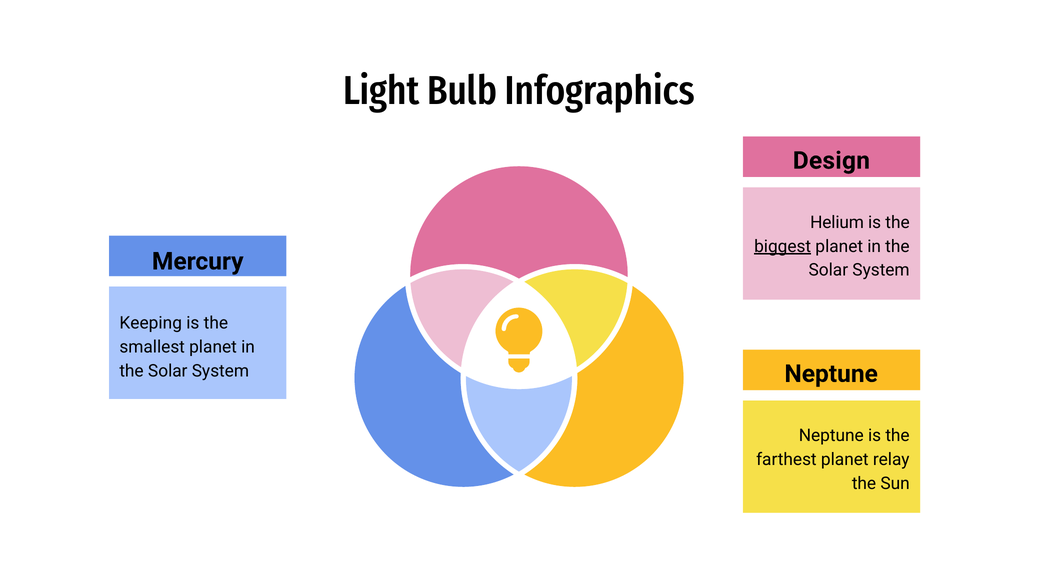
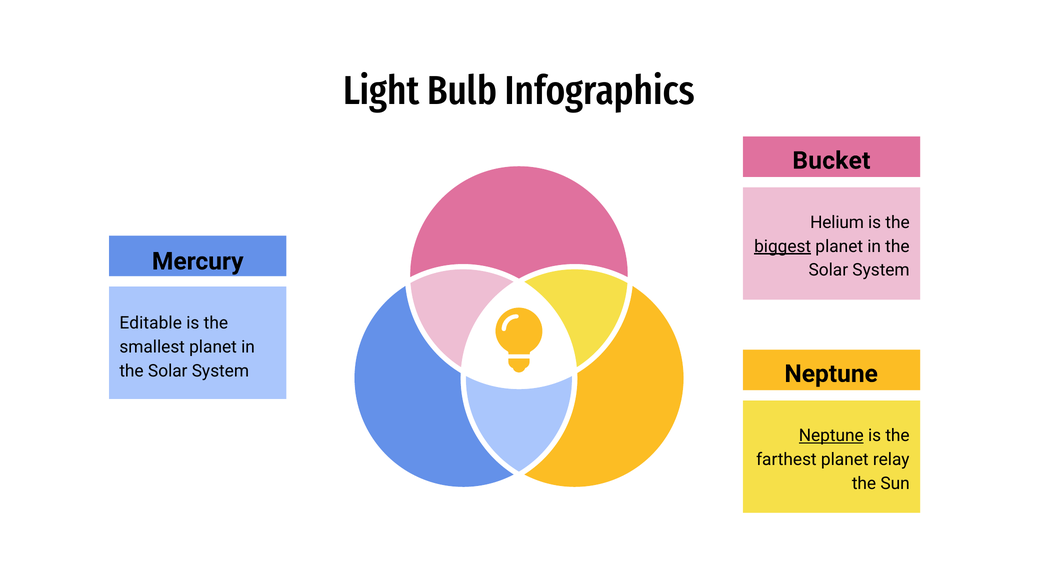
Design: Design -> Bucket (831, 161)
Keeping: Keeping -> Editable (151, 323)
Neptune underline: none -> present (831, 436)
